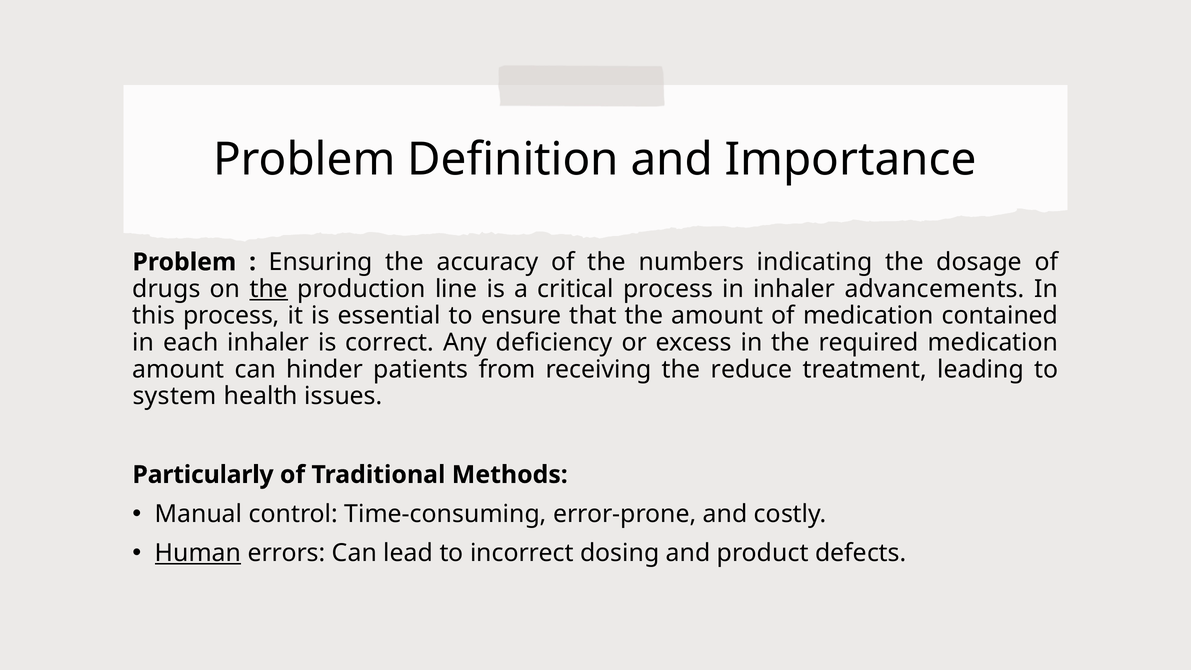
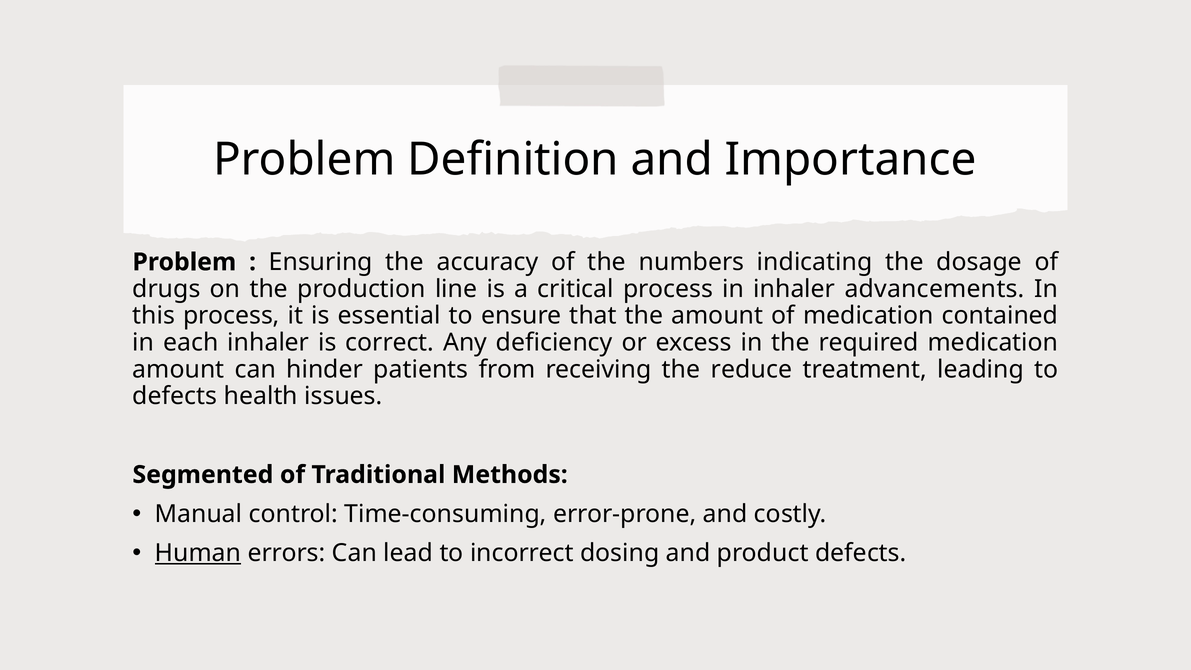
the underline: present -> none (269, 289)
system: system -> defects (175, 396)
Particularly: Particularly -> Segmented (203, 475)
